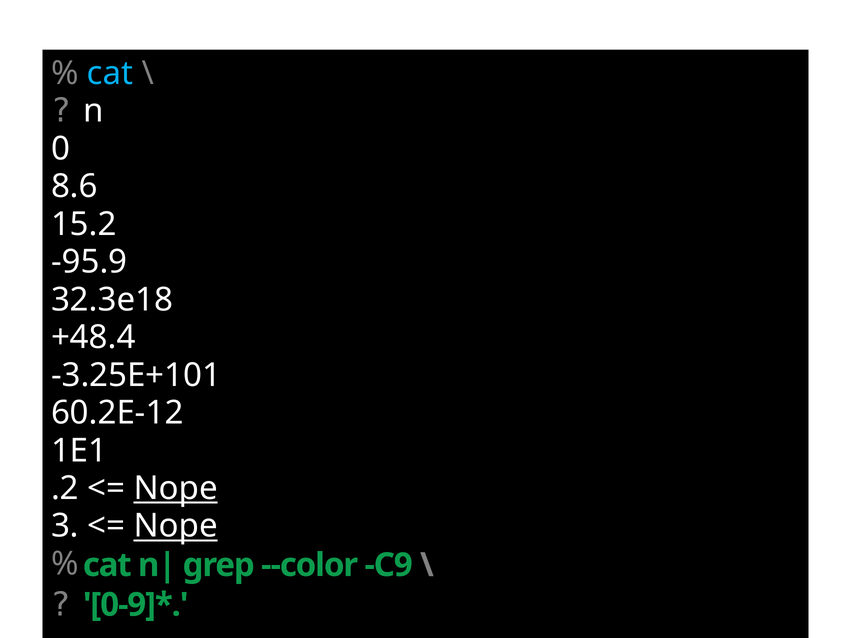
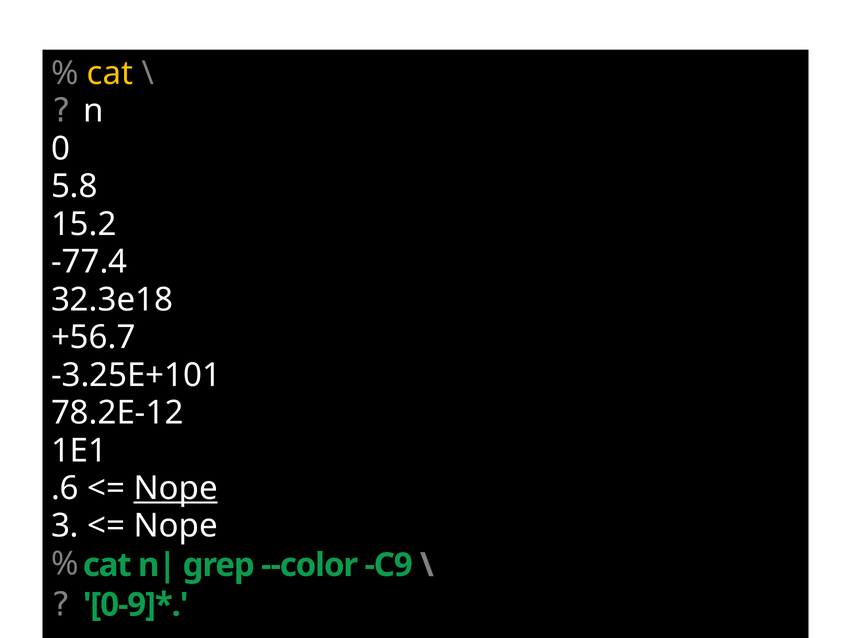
cat colour: light blue -> yellow (110, 73)
8.6: 8.6 -> 5.8 (74, 186)
-95.9: -95.9 -> -77.4 (89, 262)
+48.4: +48.4 -> +56.7 (93, 337)
60.2E-12: 60.2E-12 -> 78.2E-12 (117, 413)
.2: .2 -> .6 (65, 489)
Nope underline: present -> none (176, 526)
